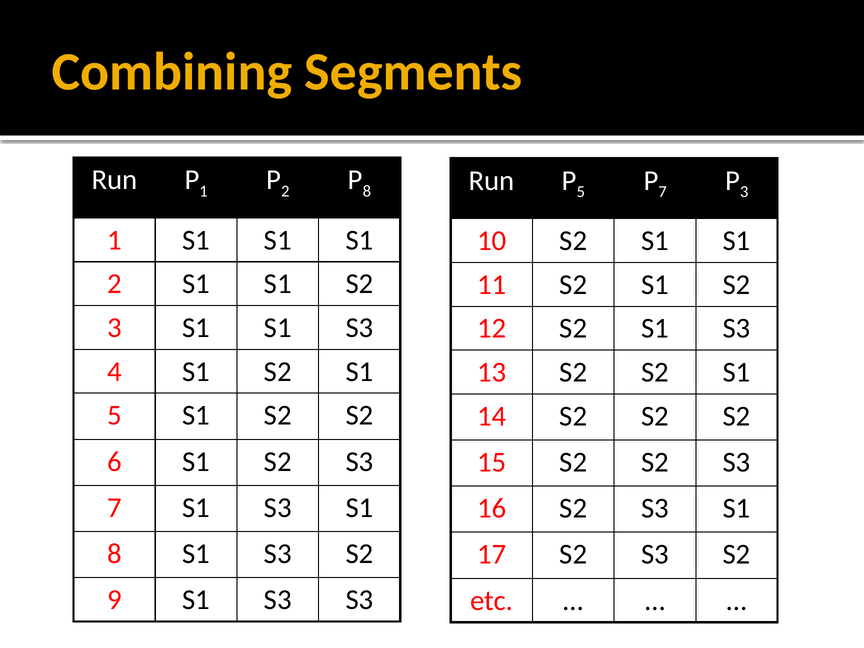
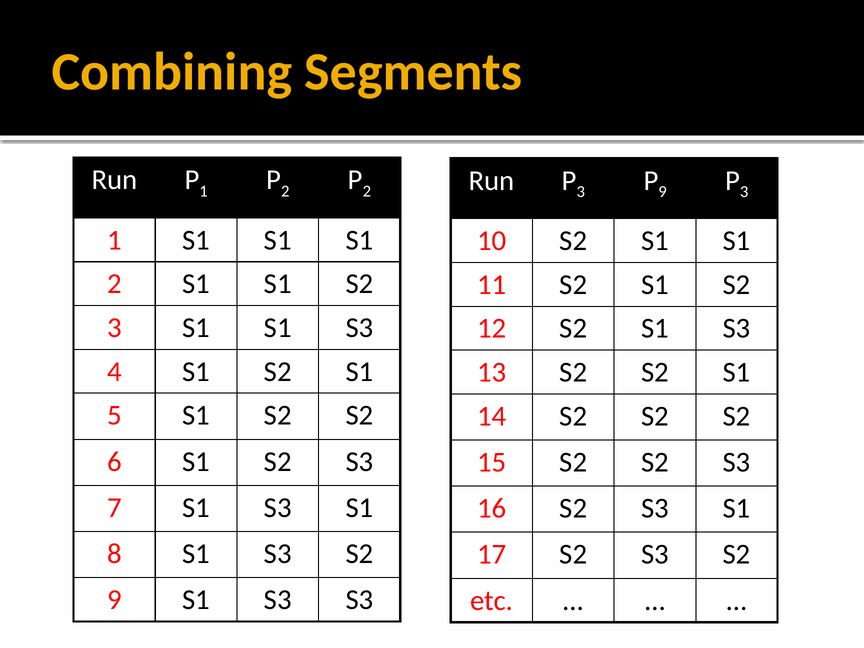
8: 8 -> 2 (367, 191)
5: 5 -> 3 (581, 192)
7: 7 -> 9 (663, 192)
